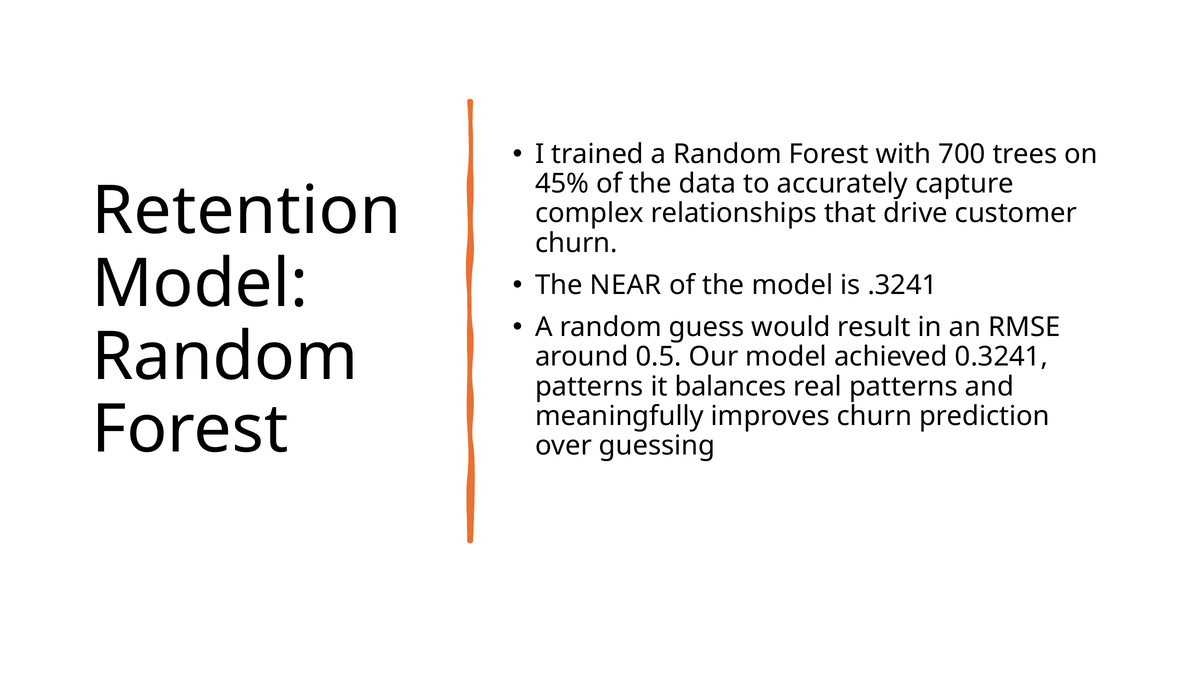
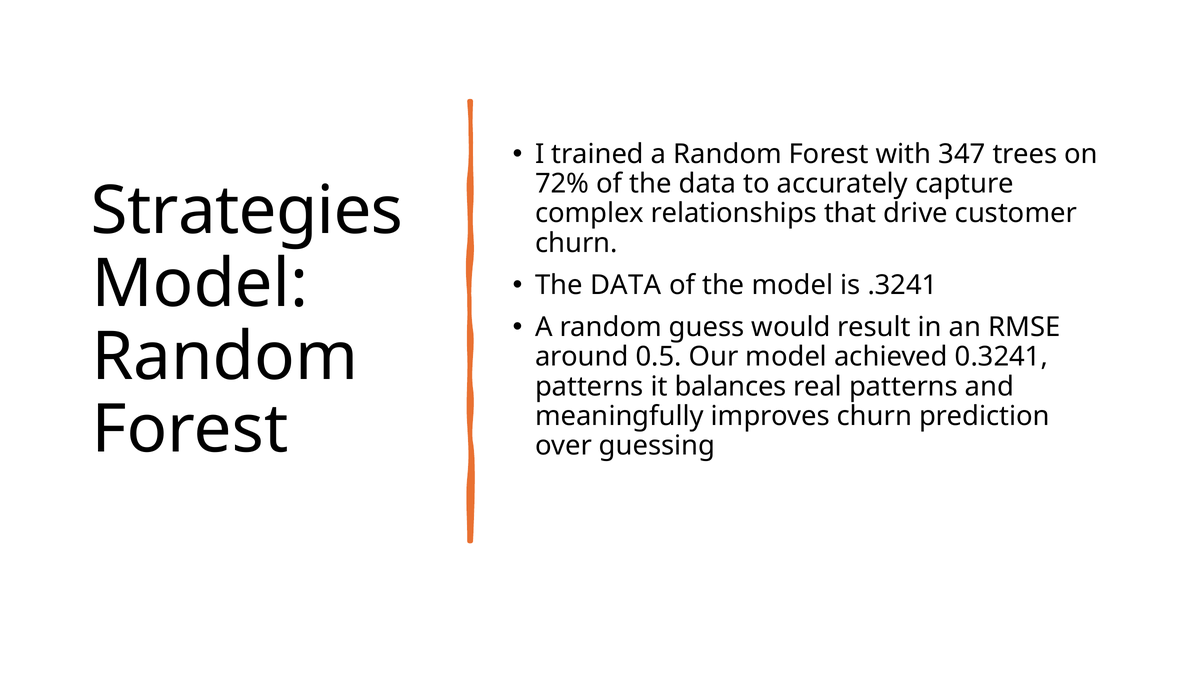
700: 700 -> 347 (962, 154)
45%: 45% -> 72% (562, 184)
Retention: Retention -> Strategies (247, 211)
NEAR: NEAR -> DATA (626, 285)
